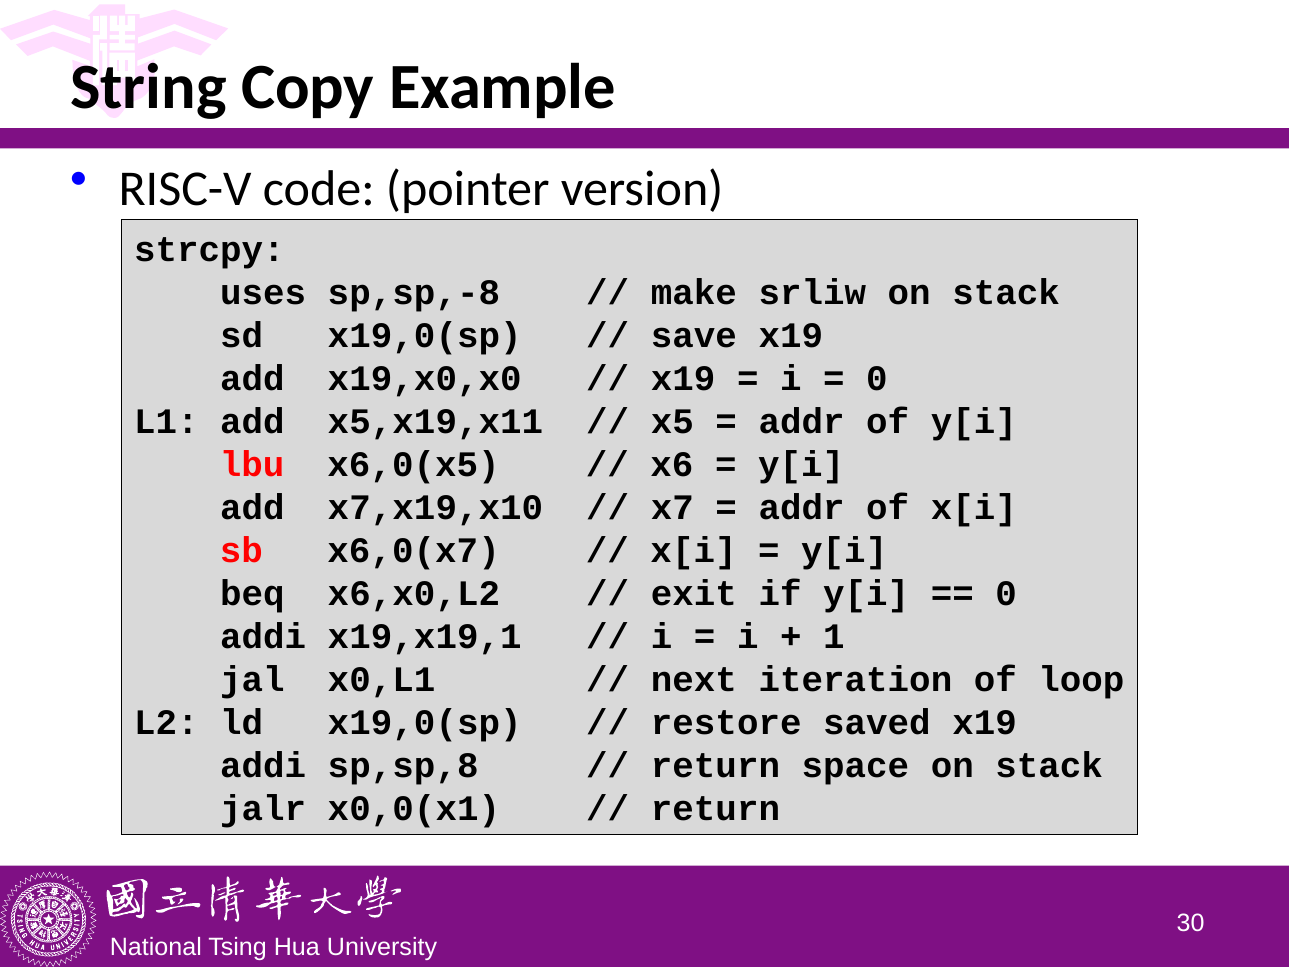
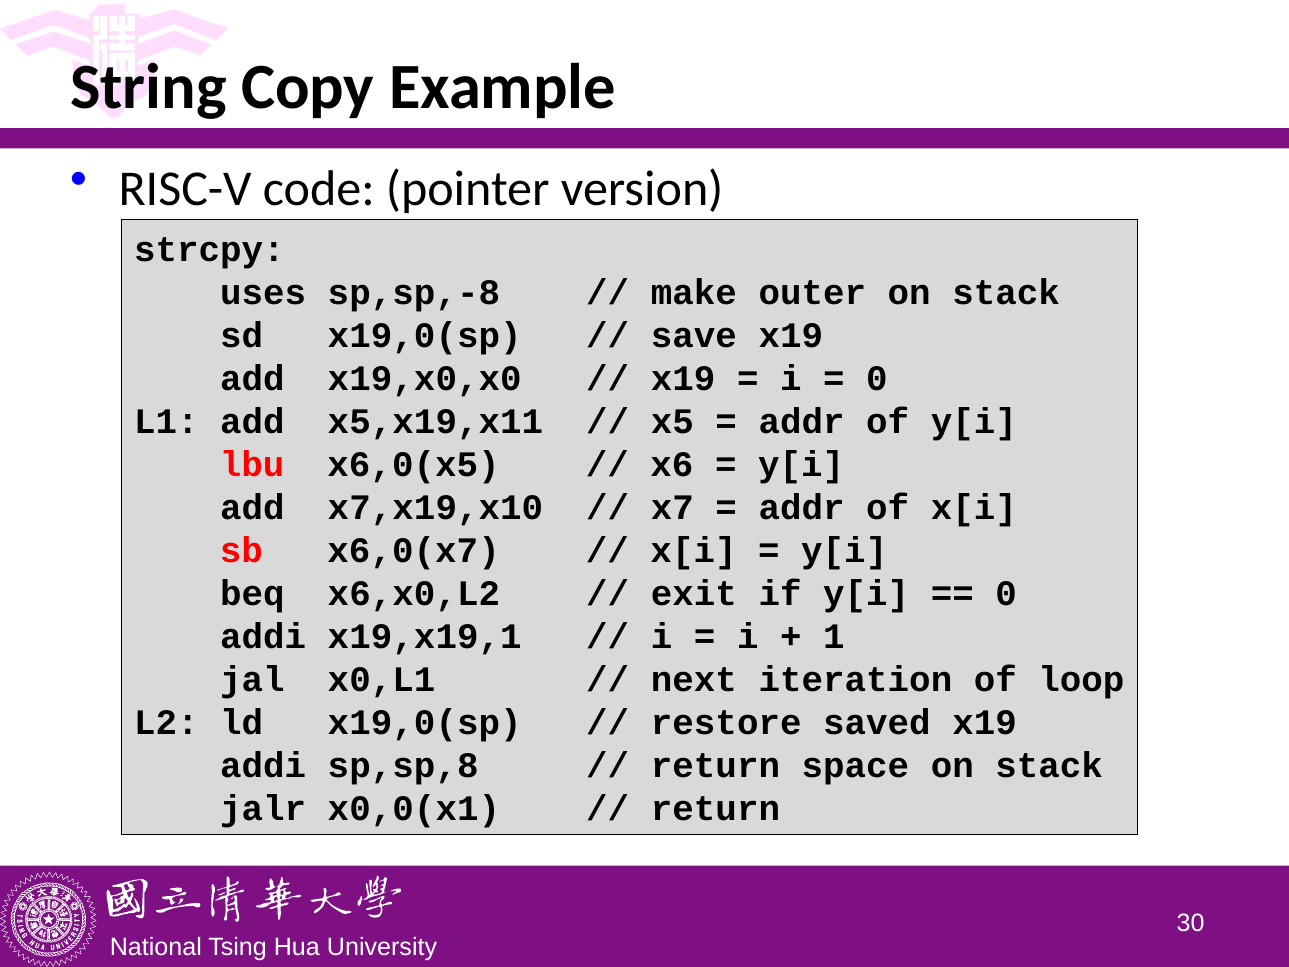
srliw: srliw -> outer (812, 293)
